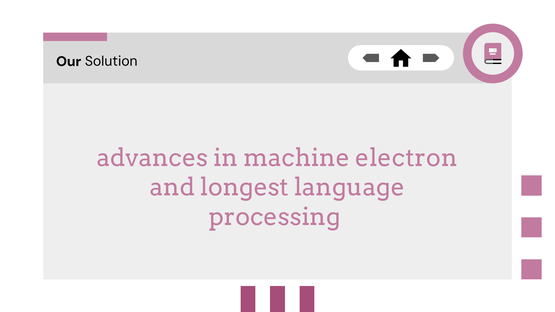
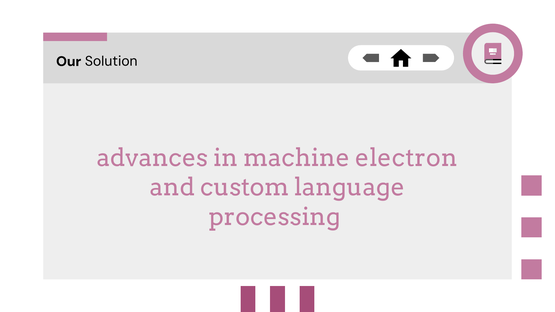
longest: longest -> custom (245, 188)
